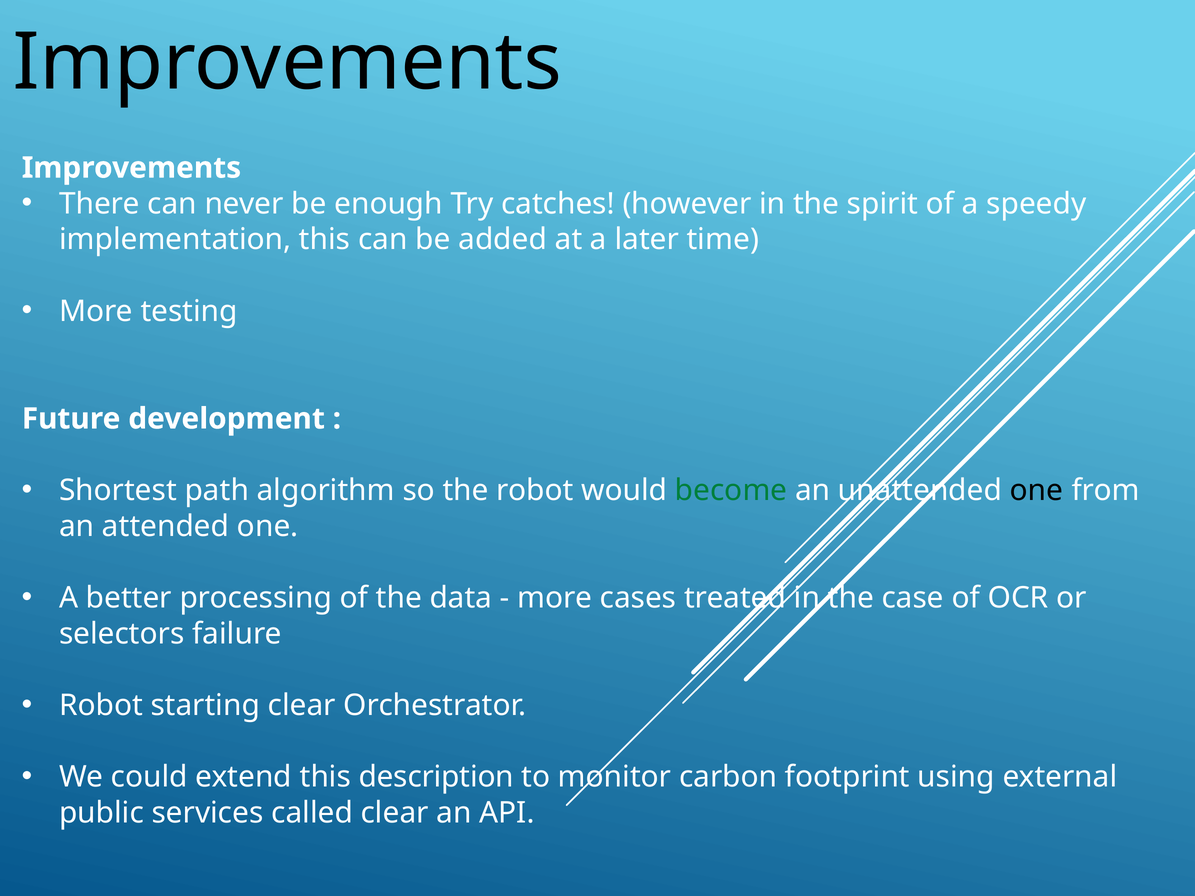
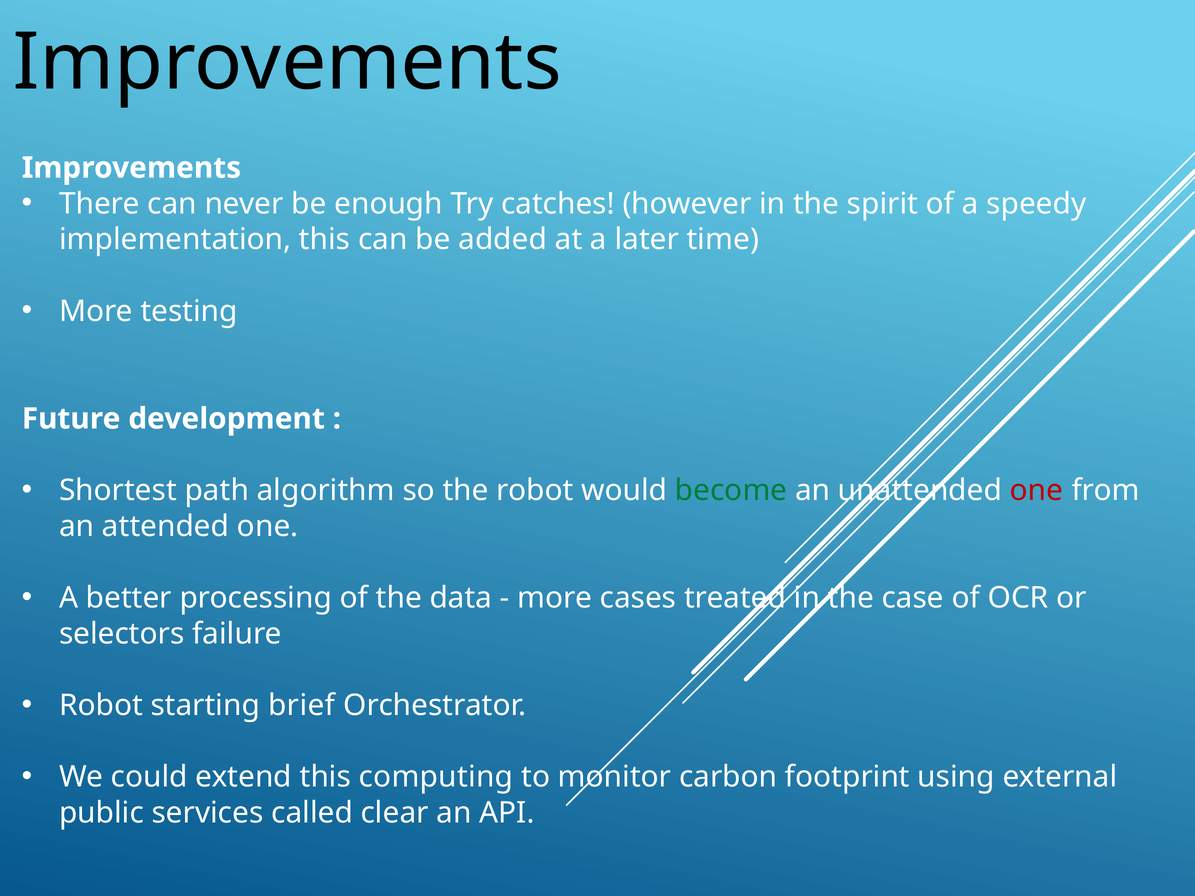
one colour: black -> red (1037, 491)
starting clear: clear -> brief (302, 706)
description: description -> computing (436, 777)
